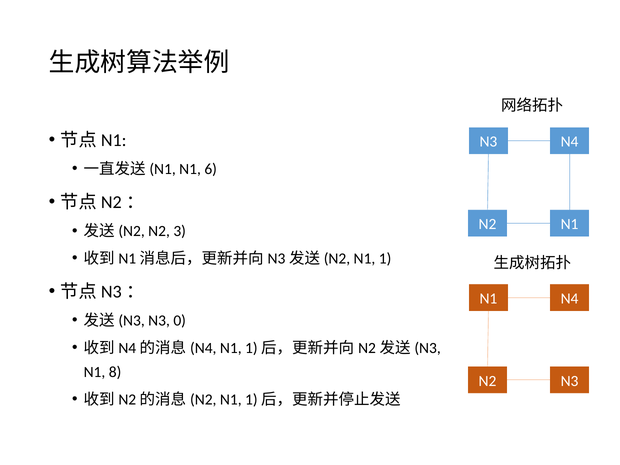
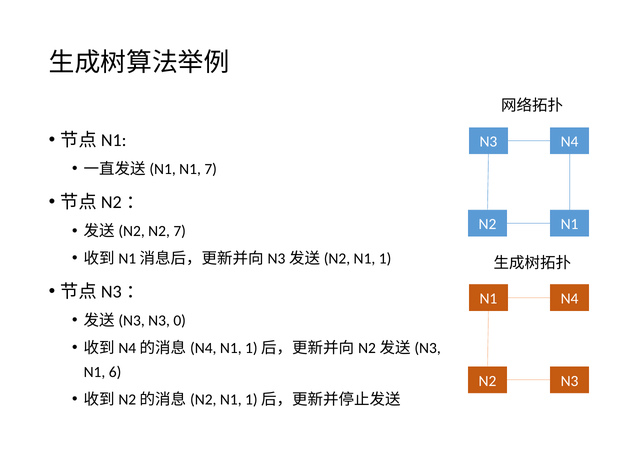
N1 6: 6 -> 7 (211, 169)
N2 3: 3 -> 7 (180, 231)
8: 8 -> 6 (115, 372)
